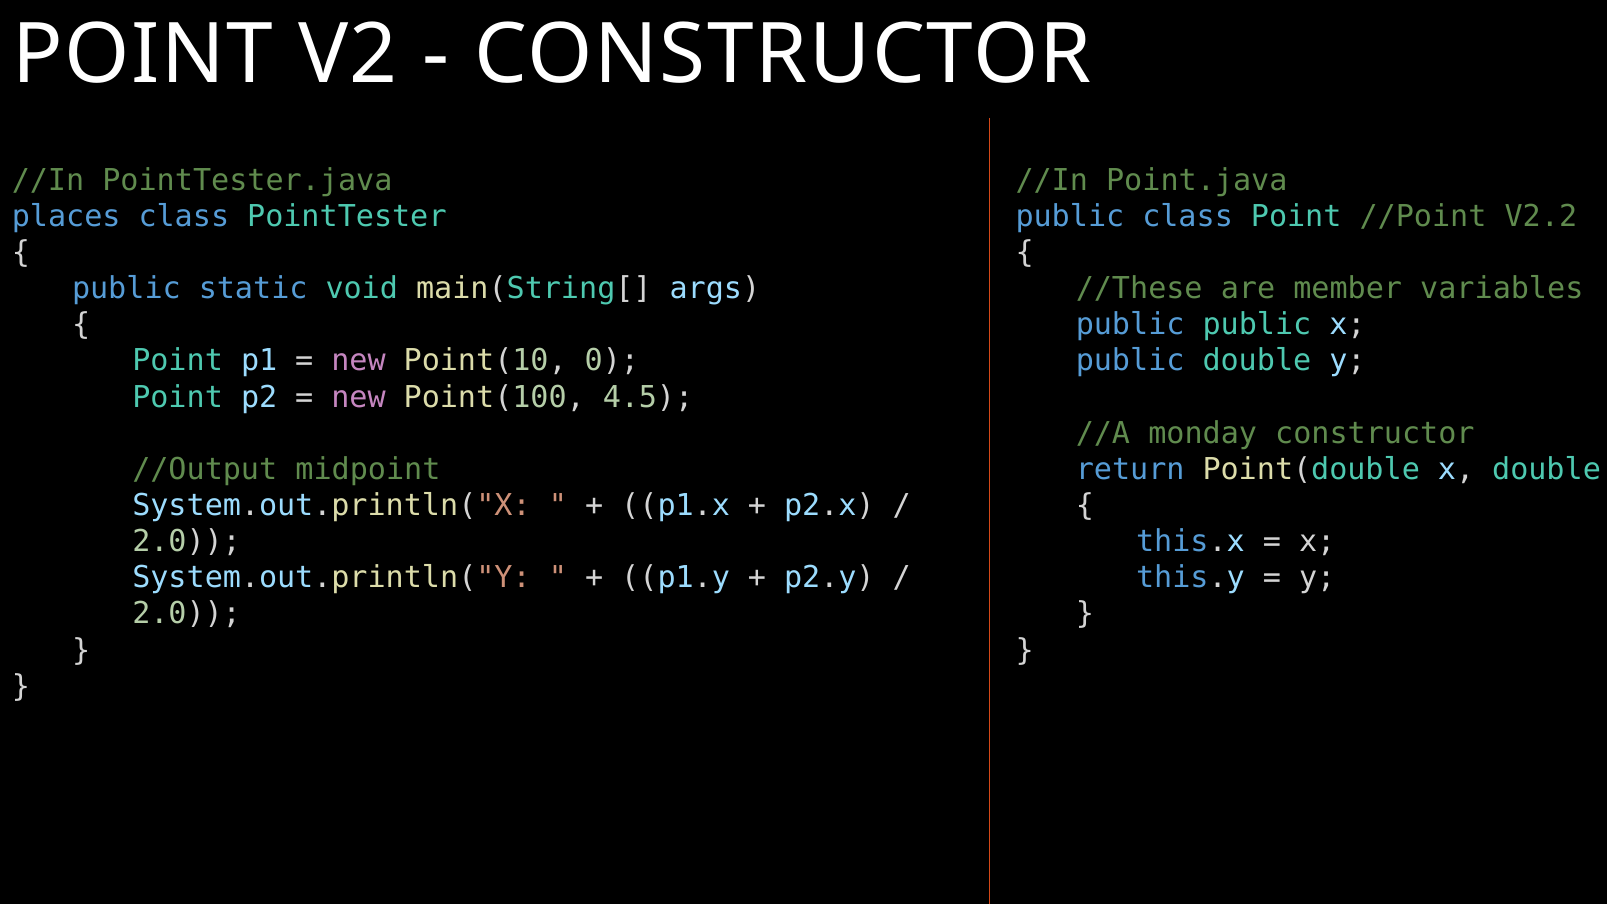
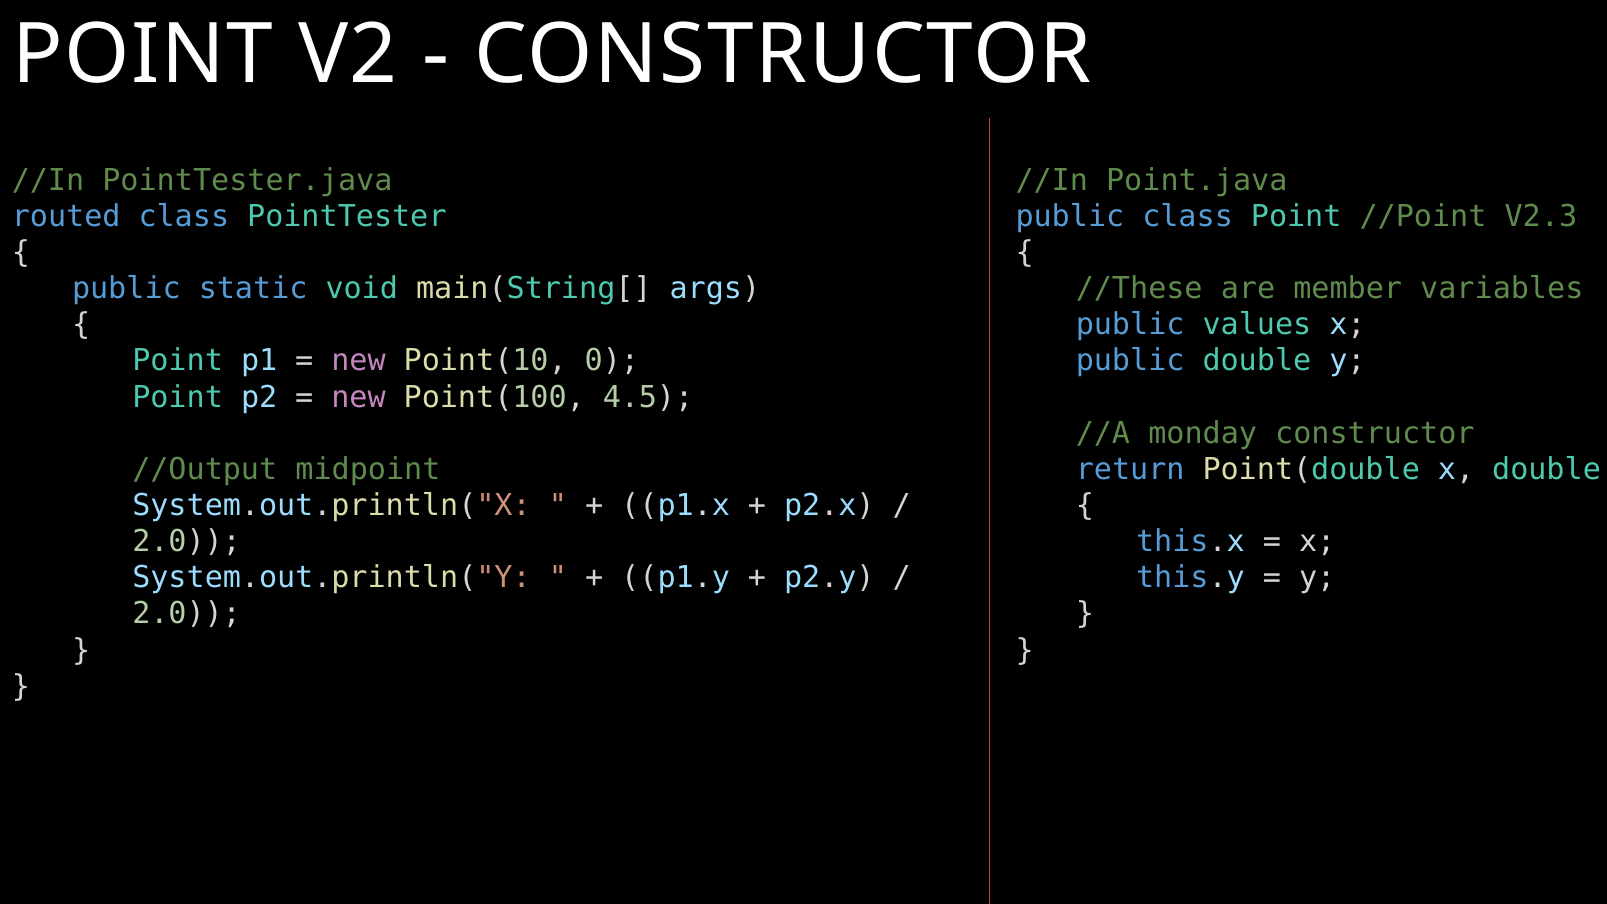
places: places -> routed (66, 216)
V2.2: V2.2 -> V2.3 (1541, 216)
public public: public -> values (1257, 325)
